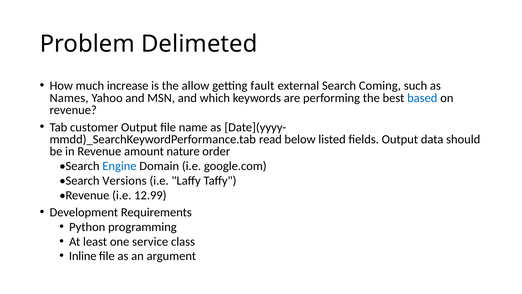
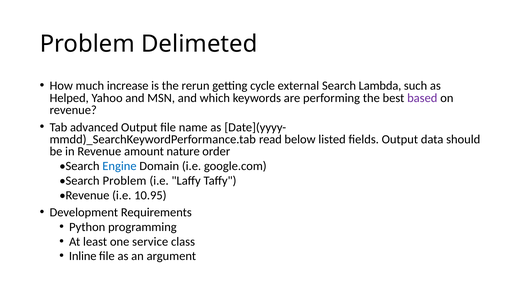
allow: allow -> rerun (196, 86)
fault: fault -> cycle (263, 86)
Coming: Coming -> Lambda (380, 86)
Names: Names -> Helped (69, 98)
based colour: blue -> purple (422, 98)
customer: customer -> advanced (94, 127)
Search Versions: Versions -> Problem (124, 180)
12.99: 12.99 -> 10.95 (150, 195)
